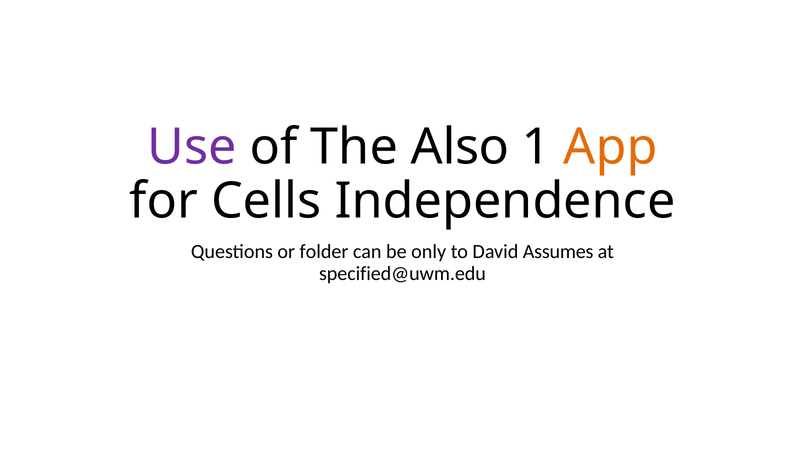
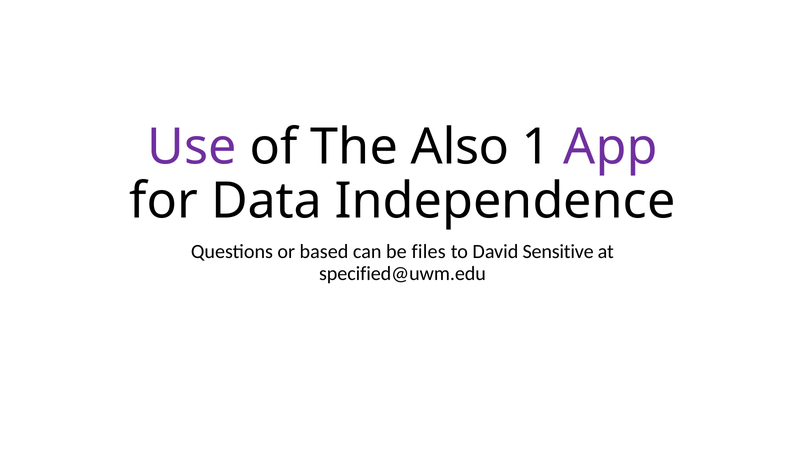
App colour: orange -> purple (610, 147)
Cells: Cells -> Data (266, 201)
folder: folder -> based (324, 252)
only: only -> files (429, 252)
Assumes: Assumes -> Sensitive (558, 252)
